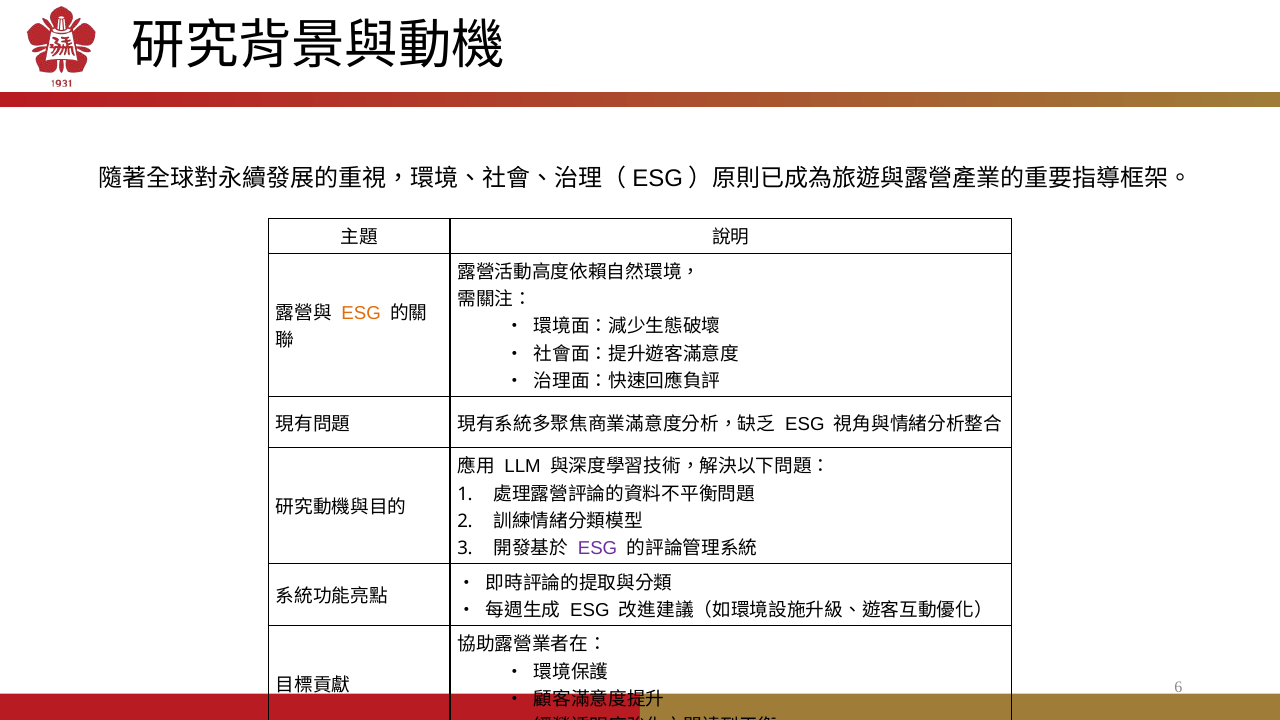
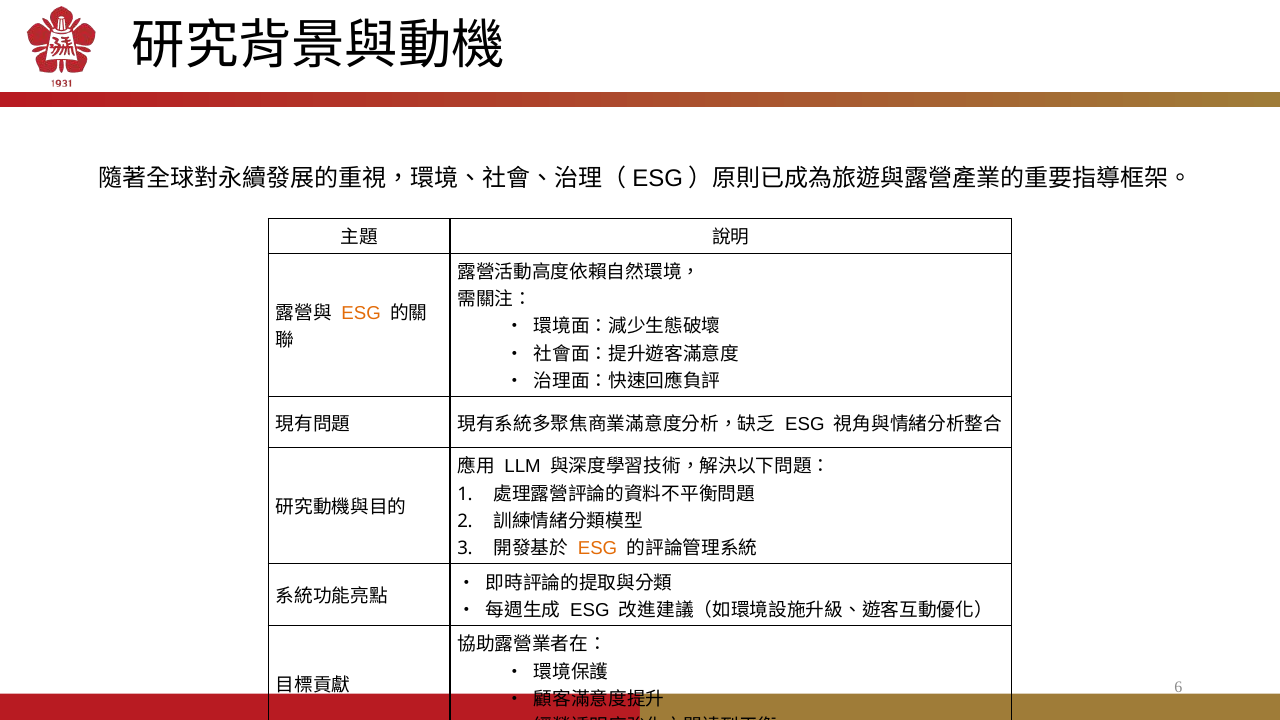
ESG colour: purple -> orange (598, 548)
